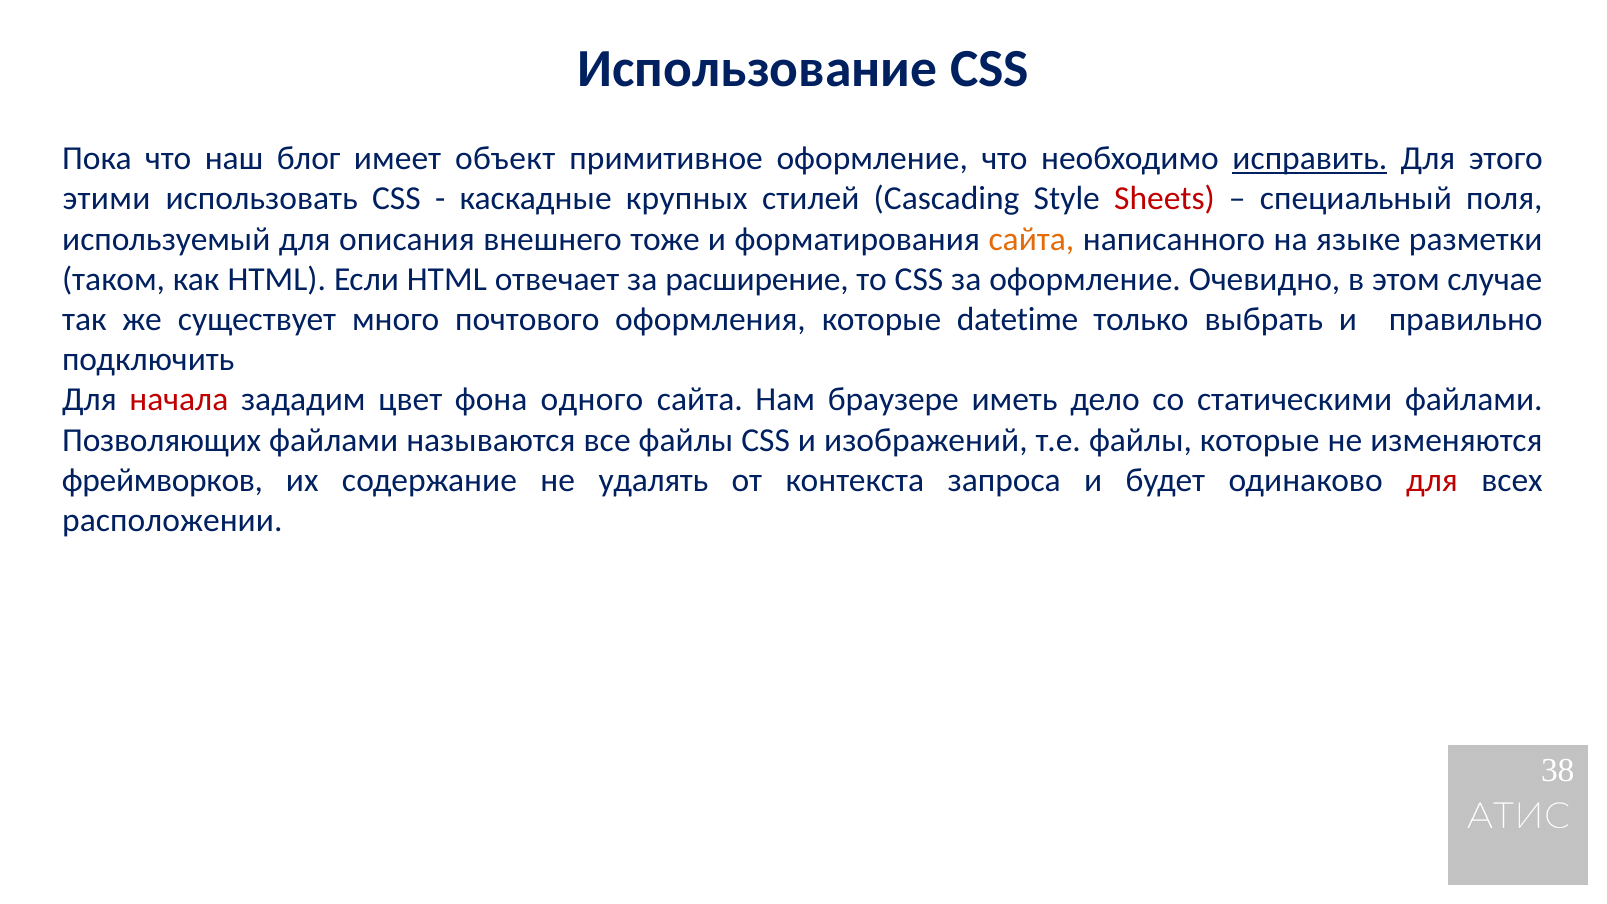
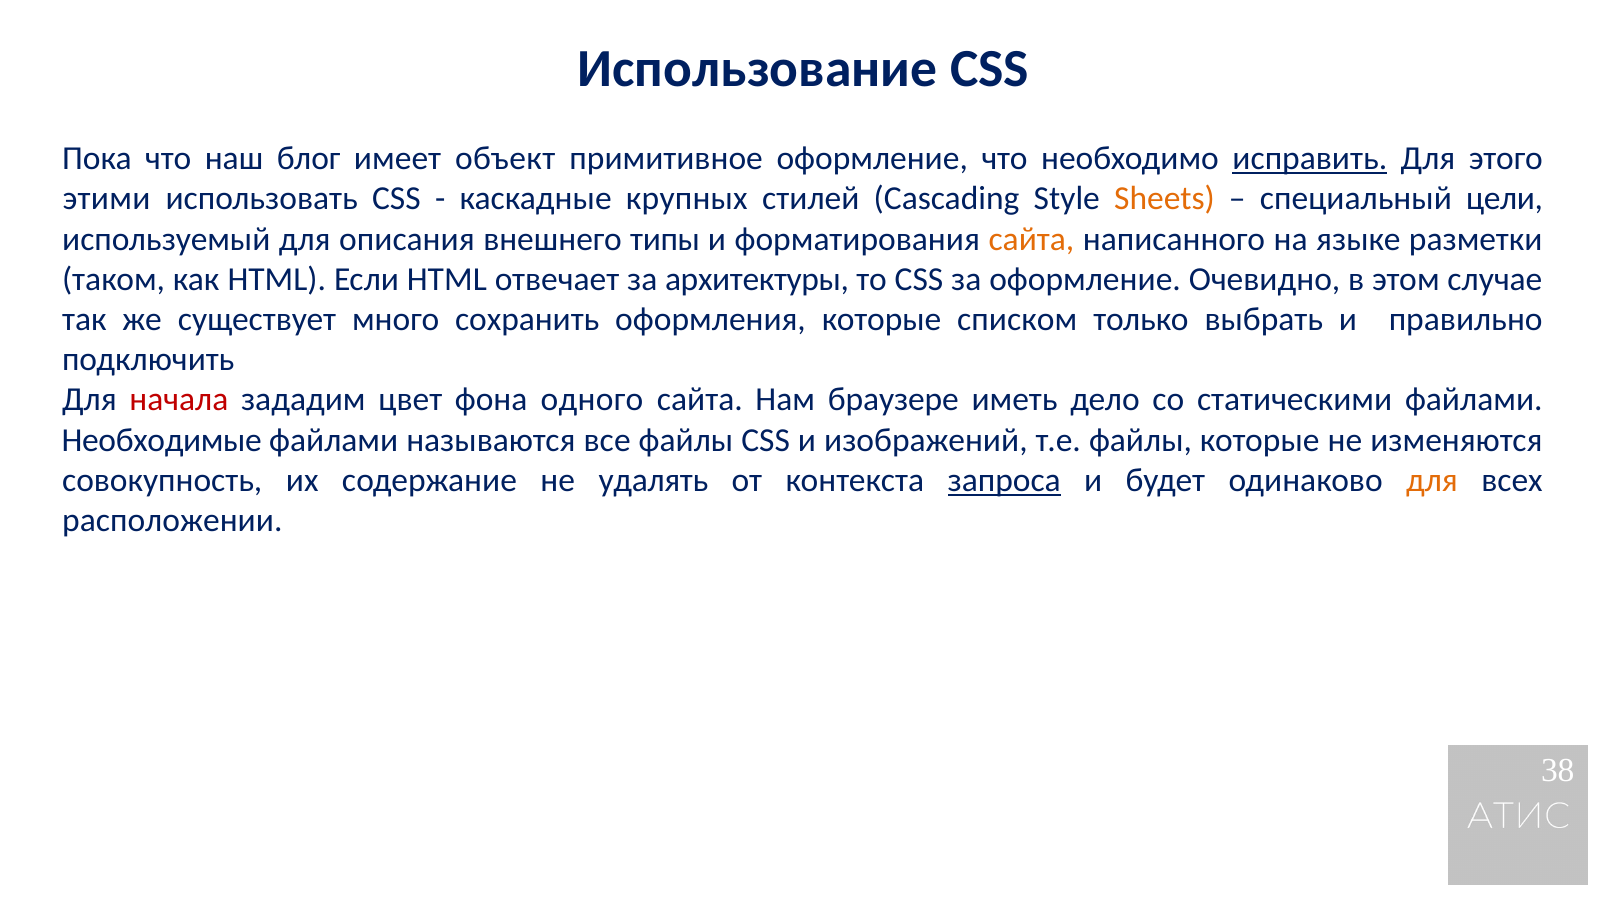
Sheets colour: red -> orange (1164, 199)
поля: поля -> цели (1505, 199)
тоже: тоже -> типы (665, 239)
расширение: расширение -> архитектуры (757, 279)
почтового: почтового -> сохранить (527, 319)
datetime: datetime -> списком (1017, 319)
Позволяющих: Позволяющих -> Необходимые (162, 440)
фреймворков: фреймворков -> совокупность (162, 480)
запроса underline: none -> present (1004, 480)
для colour: red -> orange (1432, 480)
